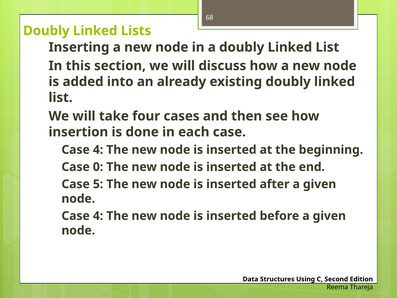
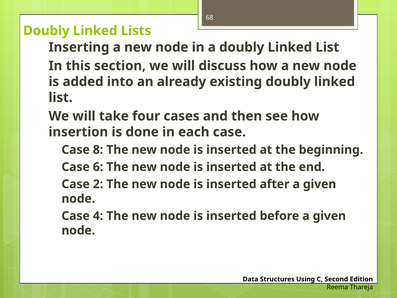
4: 4 -> 8 (98, 150)
0: 0 -> 6 (98, 167)
5: 5 -> 2 (98, 184)
